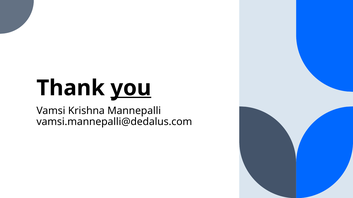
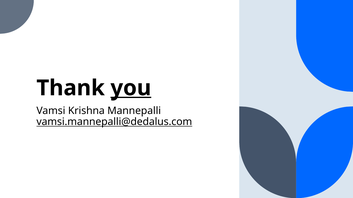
vamsi.mannepalli@dedalus.com underline: none -> present (114, 122)
